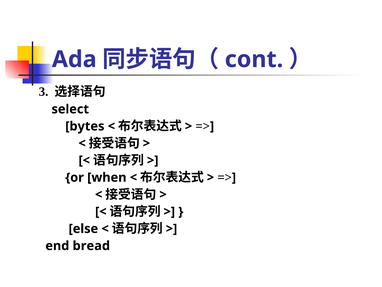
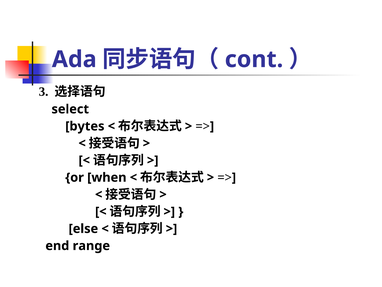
bread: bread -> range (91, 245)
